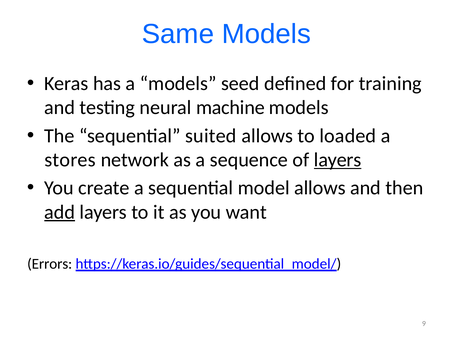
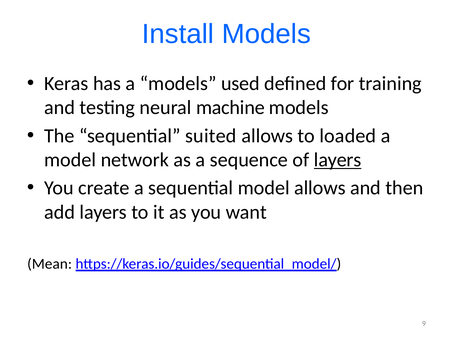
Same: Same -> Install (178, 34)
seed: seed -> used (240, 84)
stores: stores -> model (70, 160)
add underline: present -> none (60, 213)
Errors: Errors -> Mean (50, 265)
